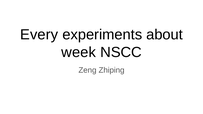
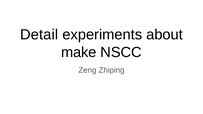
Every: Every -> Detail (39, 35)
week: week -> make (79, 52)
